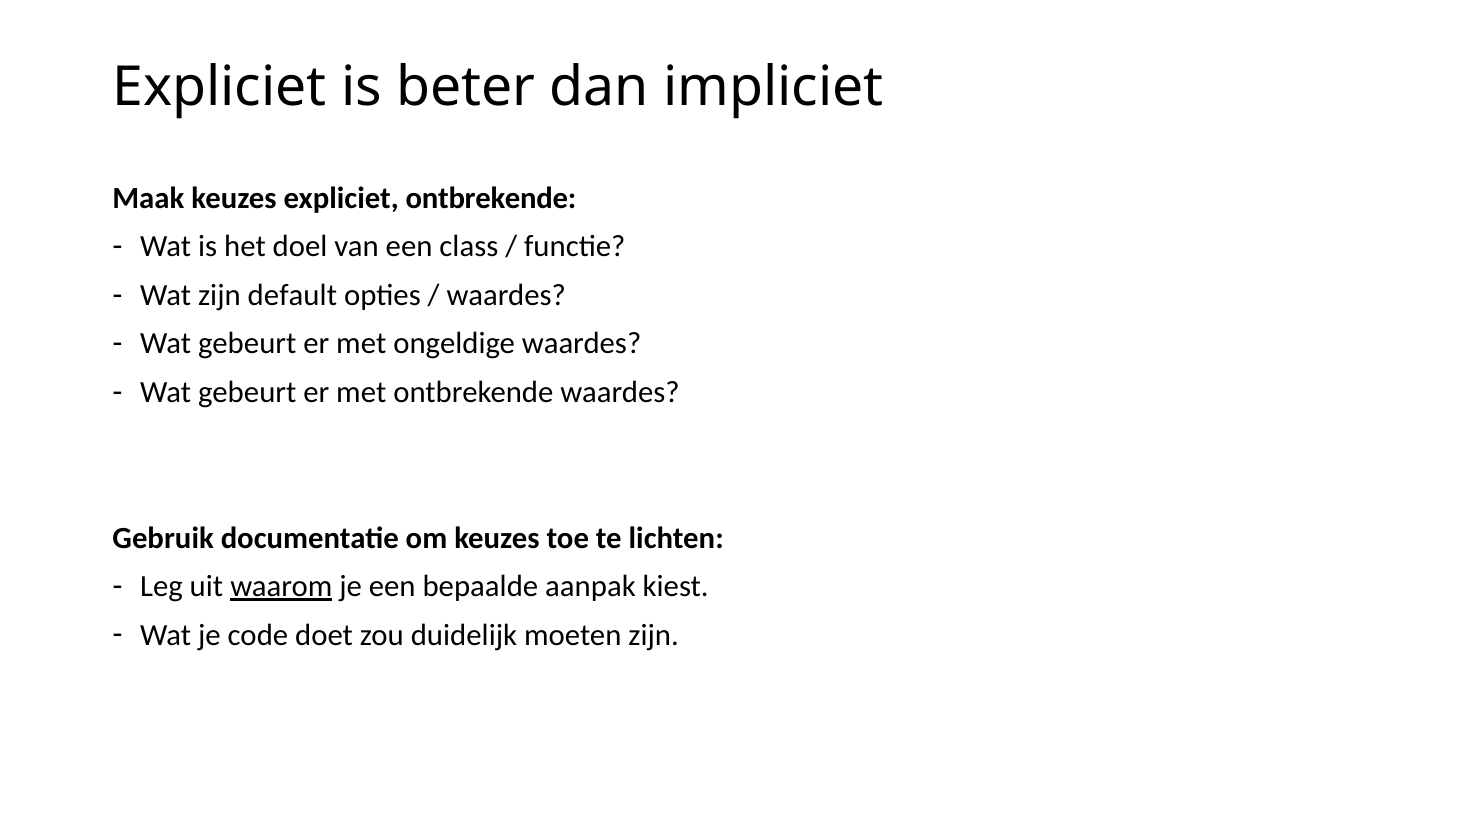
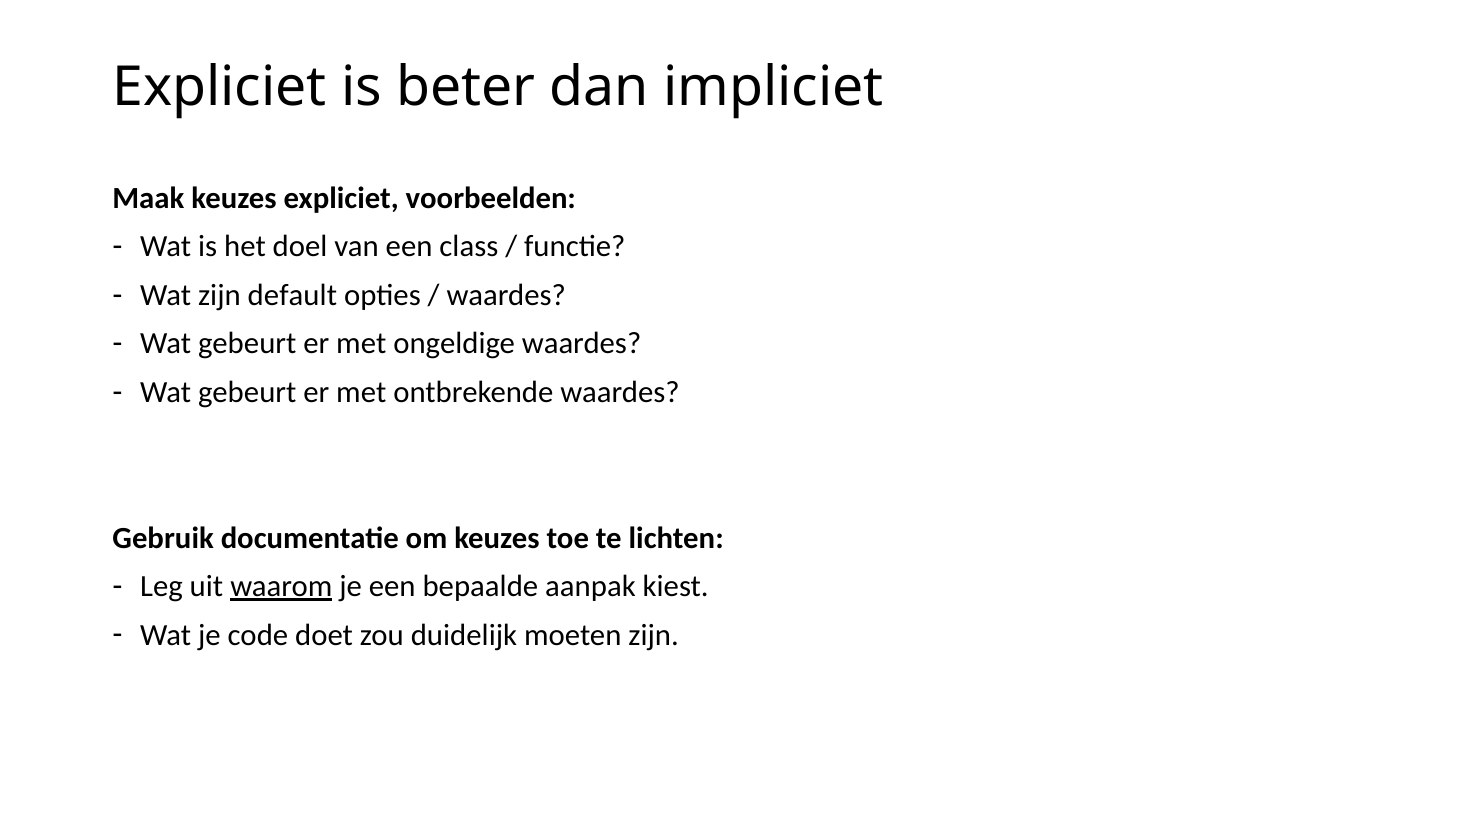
expliciet ontbrekende: ontbrekende -> voorbeelden (491, 198)
